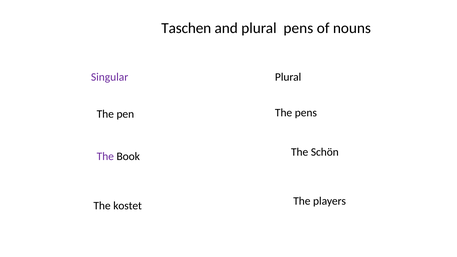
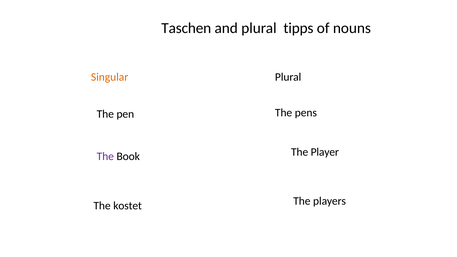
plural pens: pens -> tipps (298, 28)
Singular colour: purple -> orange (110, 77)
Schӧn: Schӧn -> Player (325, 152)
